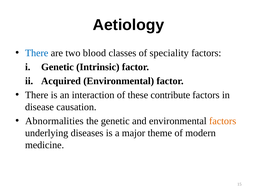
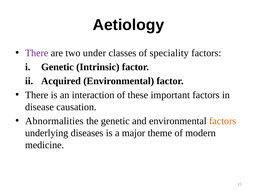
There colour: blue -> purple (37, 53)
blood: blood -> under (94, 53)
contribute: contribute -> important (170, 95)
